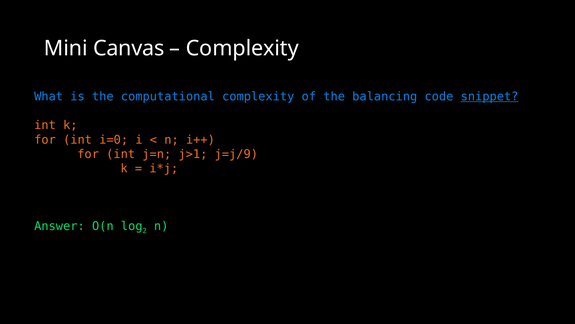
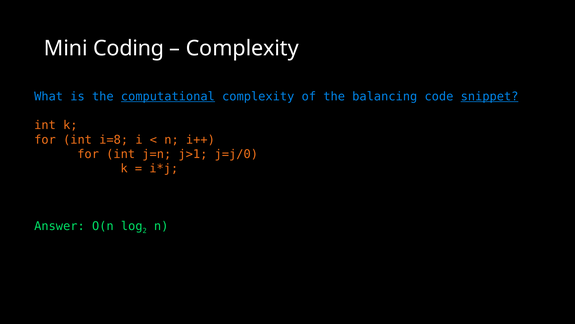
Canvas: Canvas -> Coding (129, 48)
computational underline: none -> present (168, 96)
i=0: i=0 -> i=8 (114, 140)
j=j/9: j=j/9 -> j=j/0 (236, 154)
